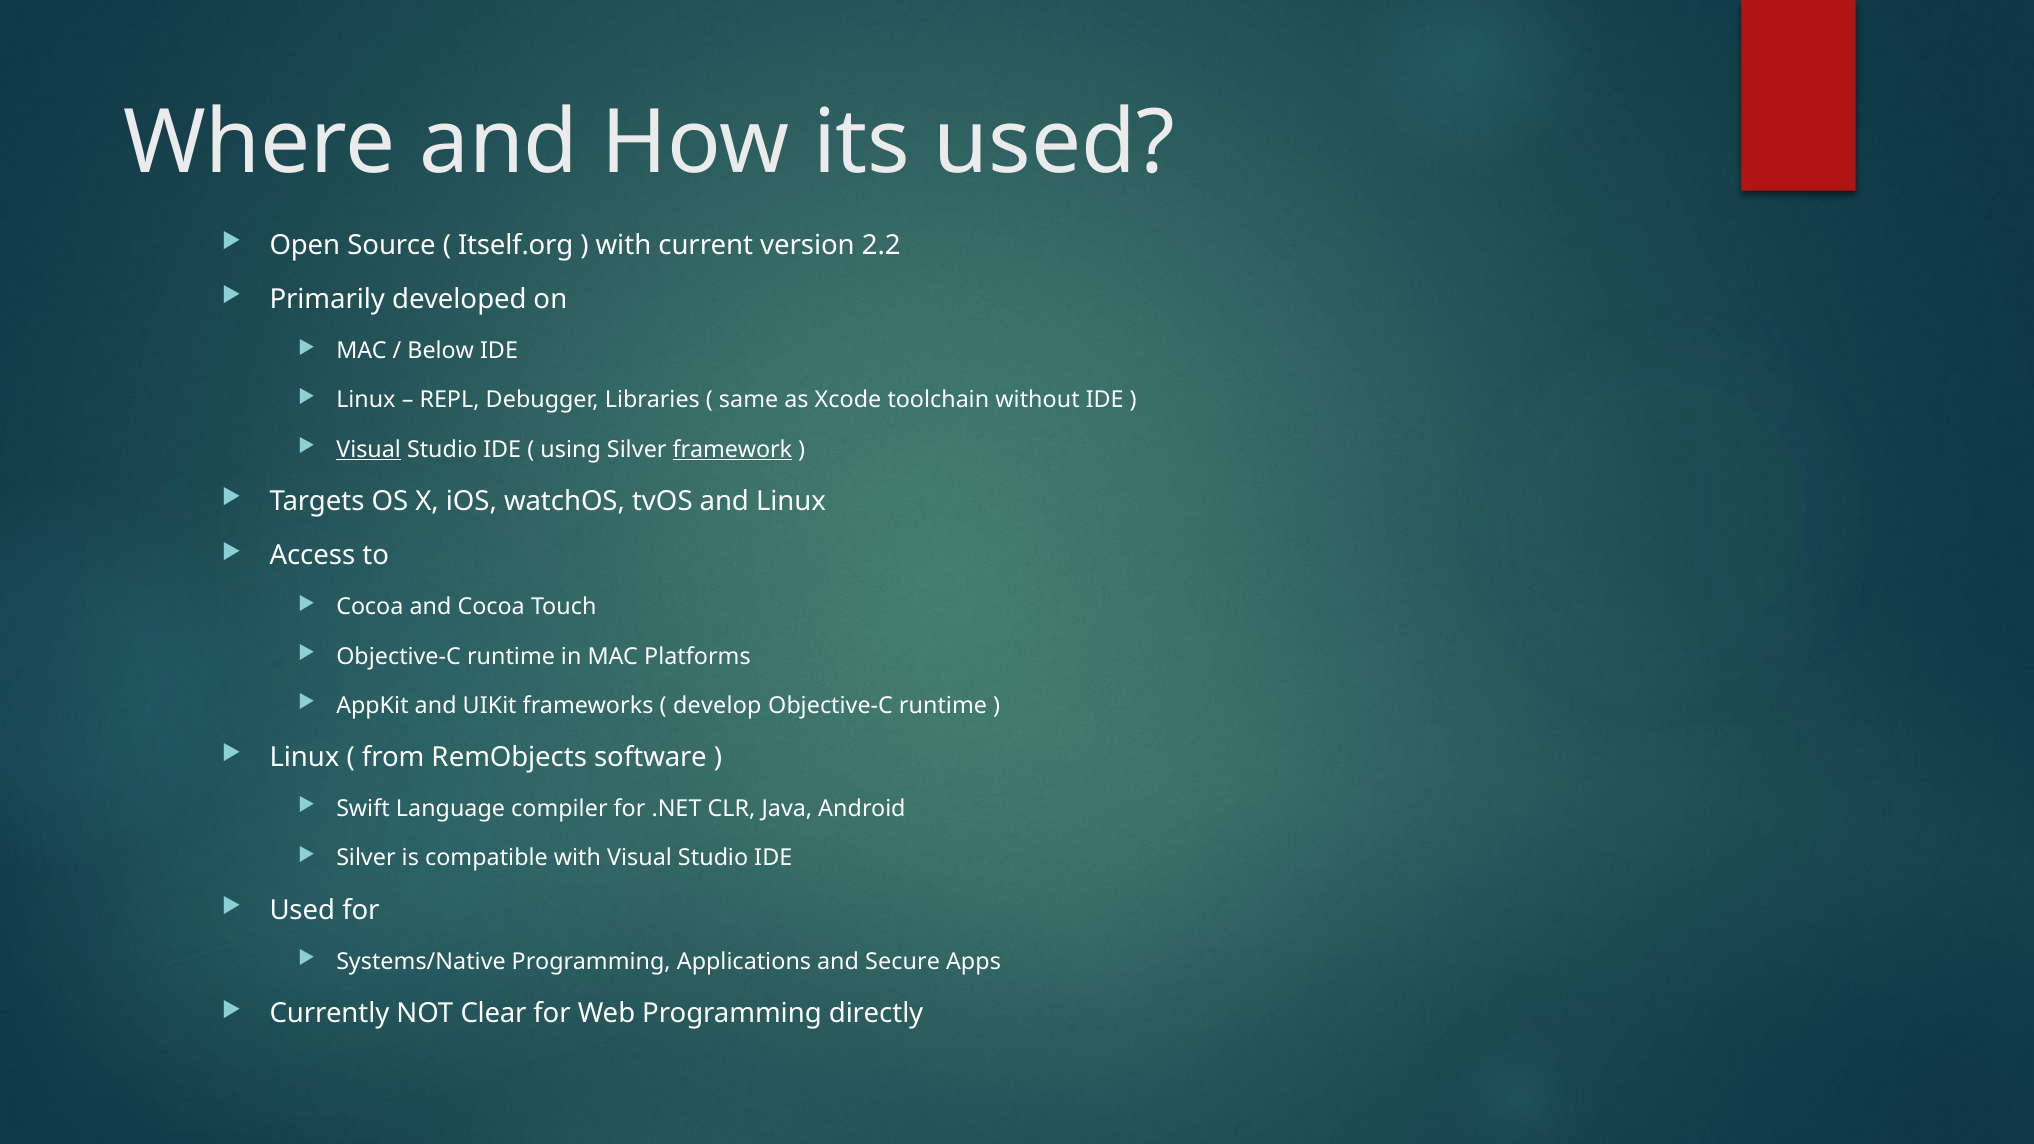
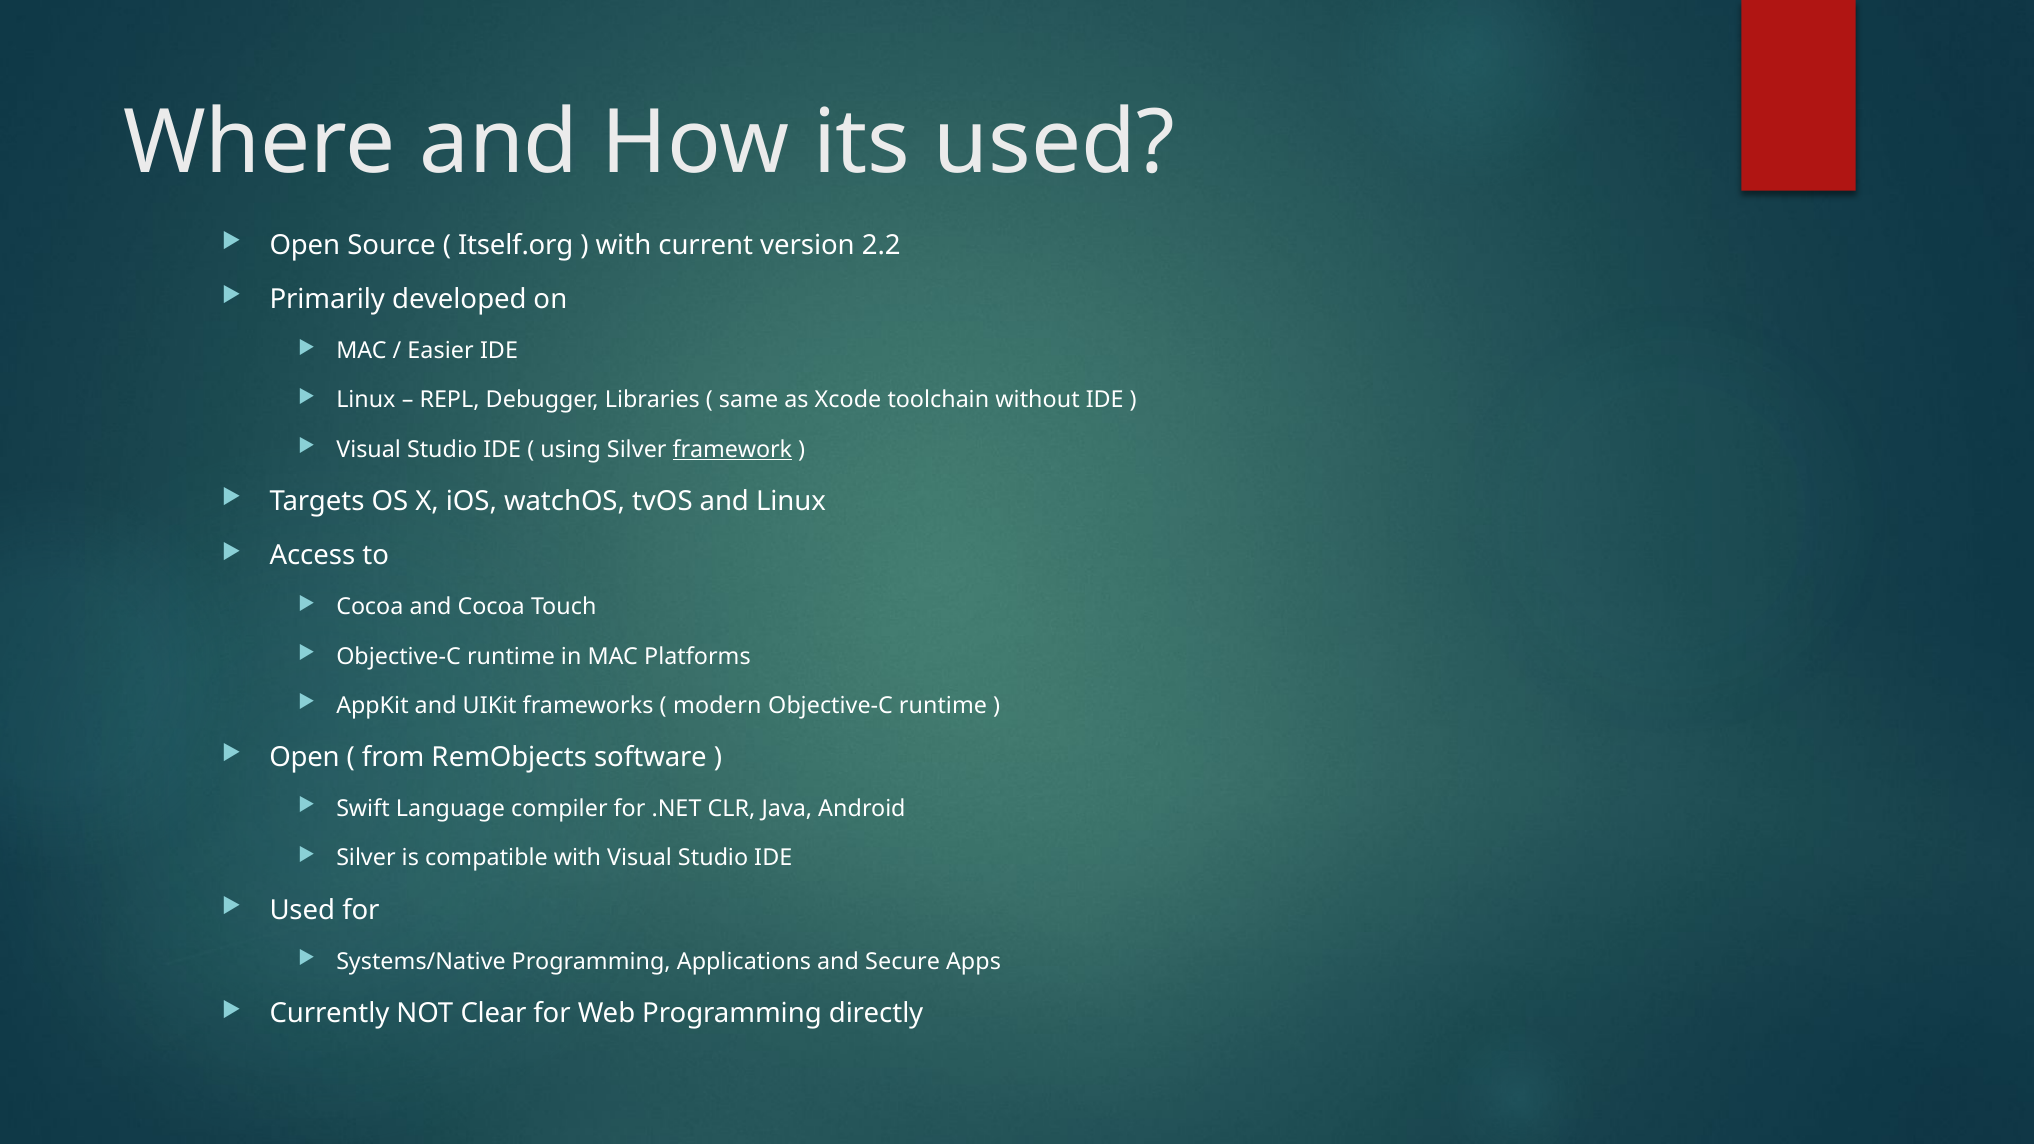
Below: Below -> Easier (441, 351)
Visual underline: present -> none (369, 449)
develop: develop -> modern (717, 706)
Linux: Linux -> Open (305, 758)
